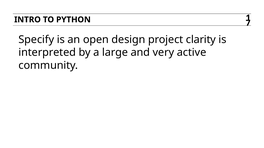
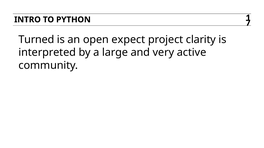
Specify: Specify -> Turned (36, 40)
design: design -> expect (128, 40)
